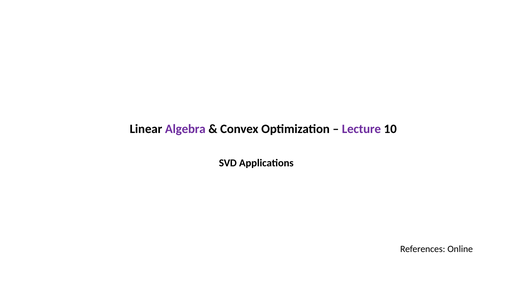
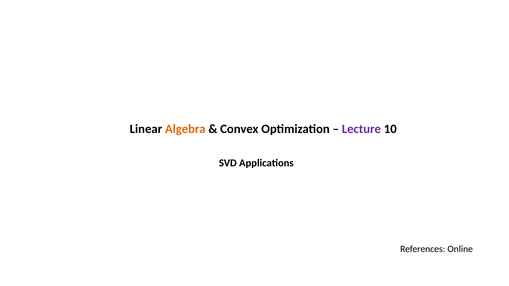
Algebra colour: purple -> orange (185, 129)
